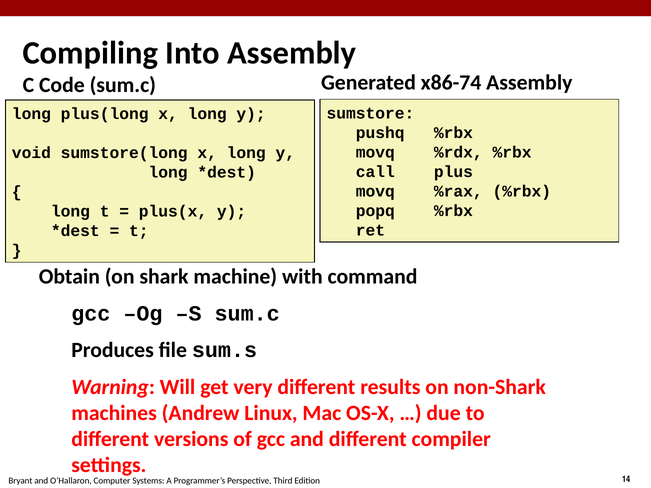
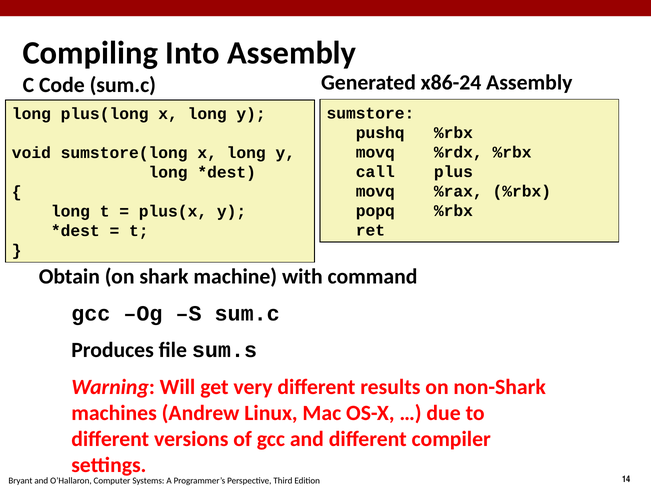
x86-74: x86-74 -> x86-24 (451, 83)
